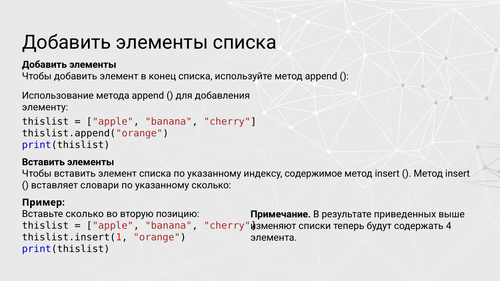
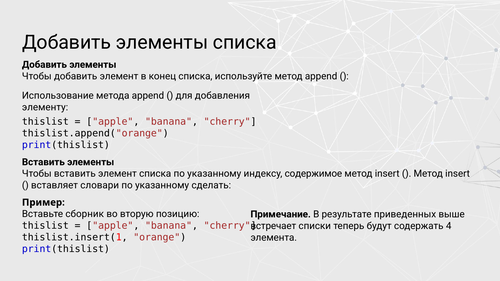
указанному сколько: сколько -> сделать (211, 186)
Вставьте сколько: сколько -> сборник (85, 214)
изменяют: изменяют -> встречает (273, 226)
